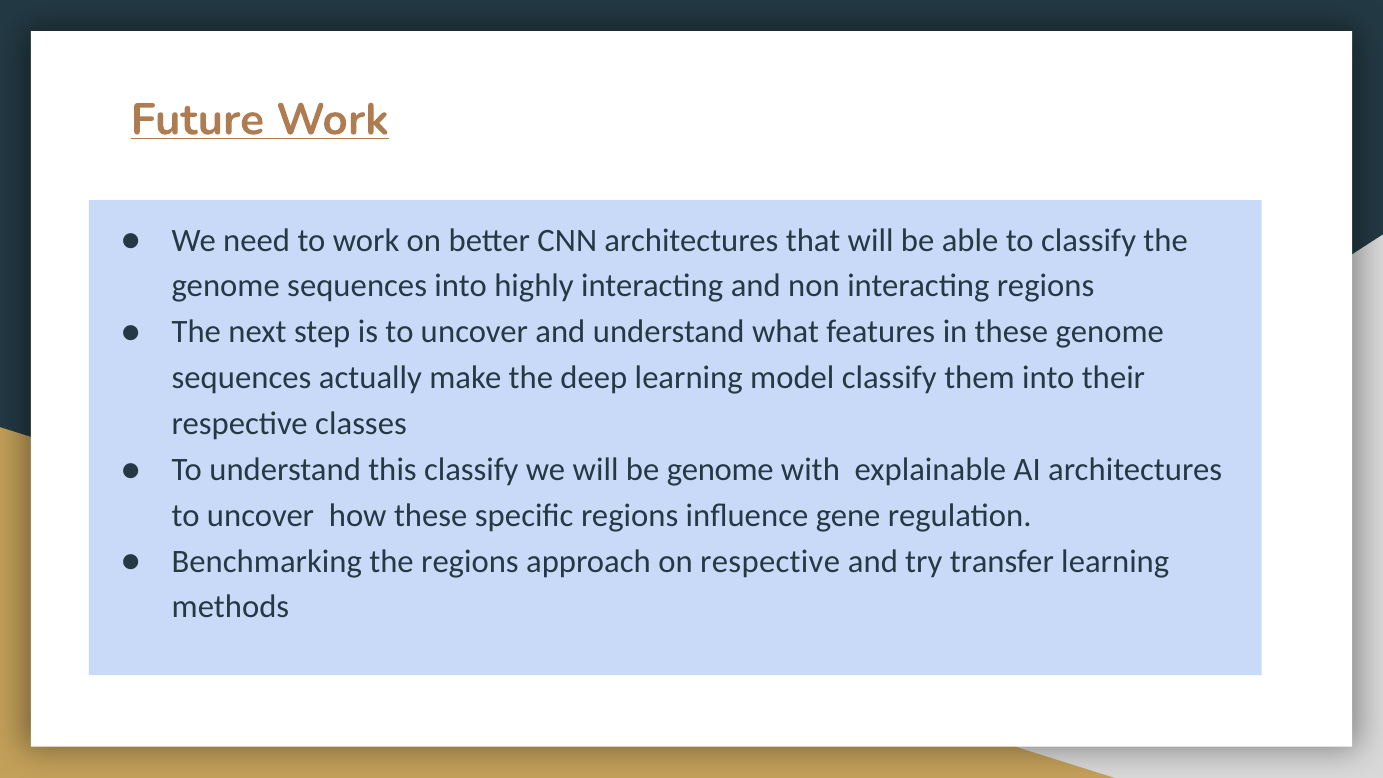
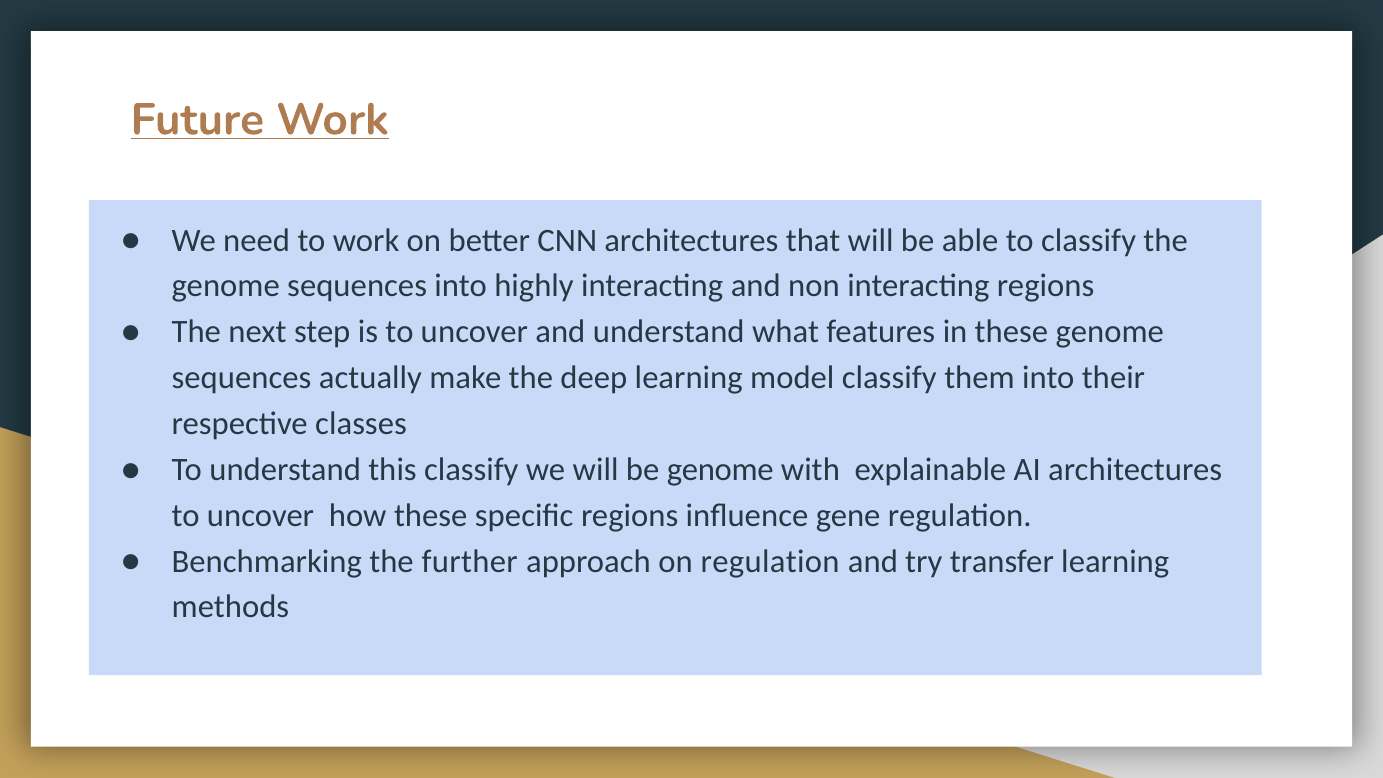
the regions: regions -> further (470, 561)
on respective: respective -> regulation (770, 561)
